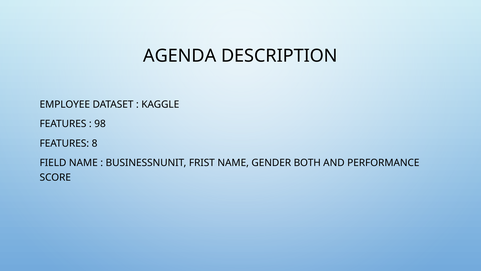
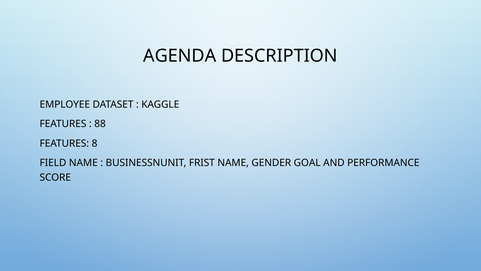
98: 98 -> 88 (100, 124)
BOTH: BOTH -> GOAL (307, 163)
